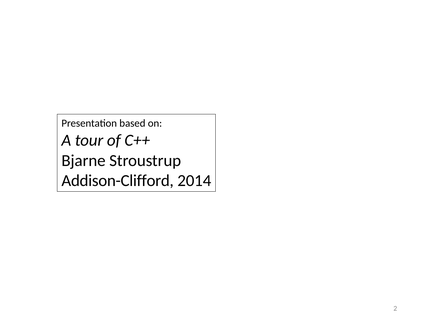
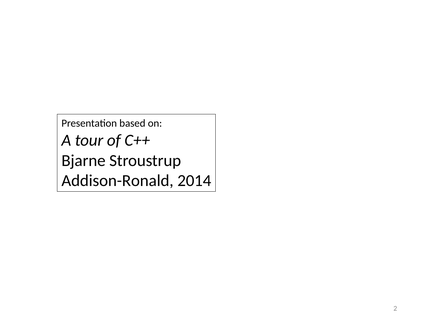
Addison-Clifford: Addison-Clifford -> Addison-Ronald (118, 181)
